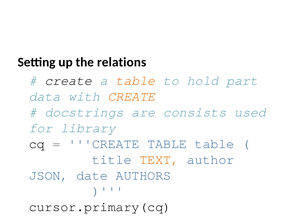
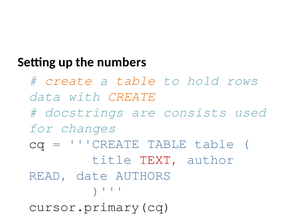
relations: relations -> numbers (122, 62)
create colour: black -> orange (68, 81)
part: part -> rows (242, 81)
library: library -> changes (88, 128)
TEXT colour: orange -> red (159, 159)
JSON: JSON -> READ (49, 175)
